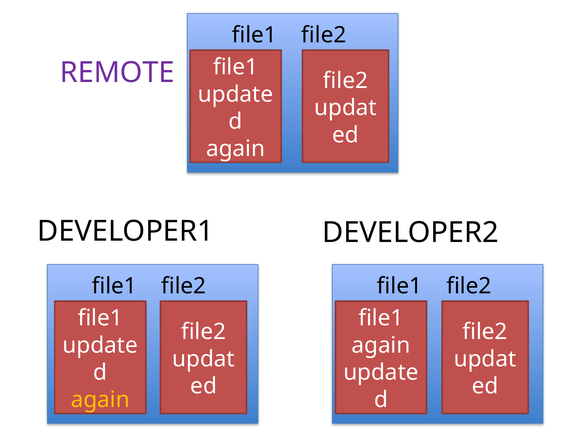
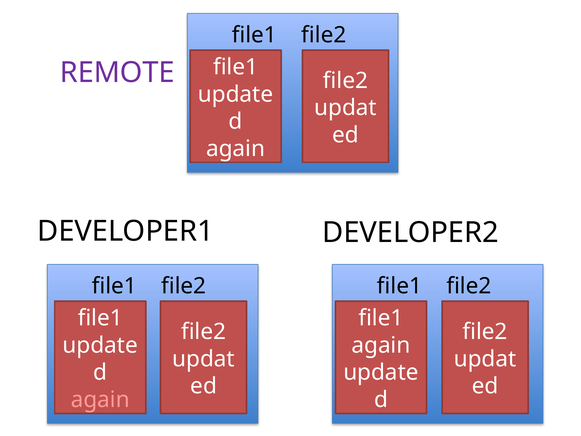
again colour: yellow -> pink (100, 399)
